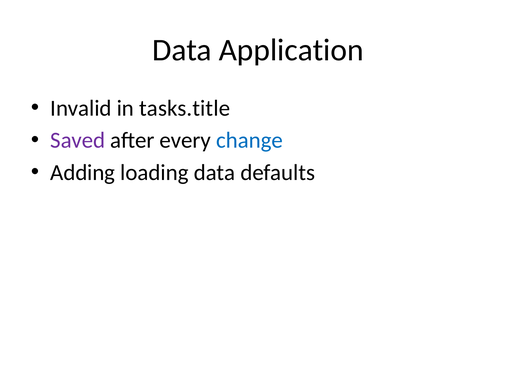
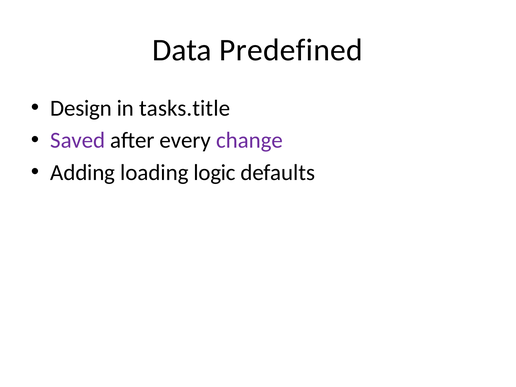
Application: Application -> Predefined (291, 50)
Invalid: Invalid -> Design (81, 108)
change colour: blue -> purple (250, 140)
loading data: data -> logic (215, 172)
